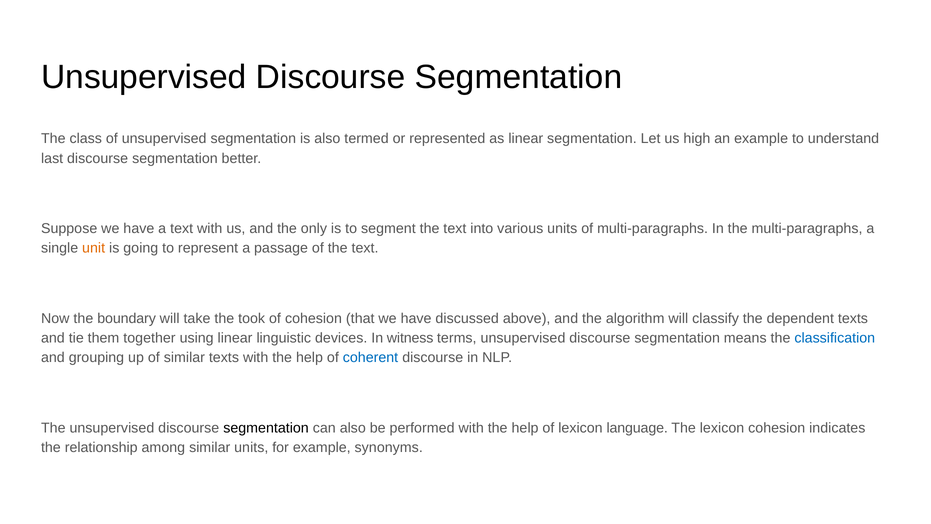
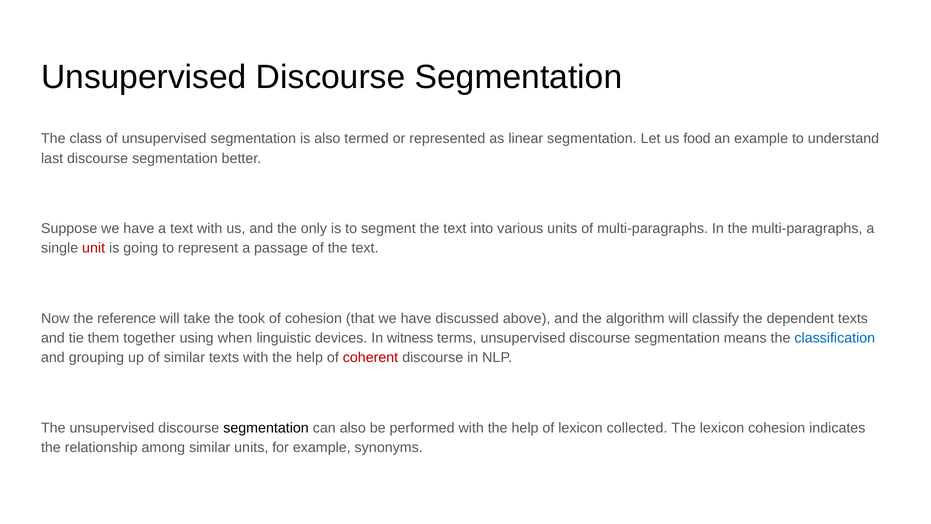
high: high -> food (697, 139)
unit colour: orange -> red (94, 248)
boundary: boundary -> reference (127, 318)
using linear: linear -> when (235, 338)
coherent colour: blue -> red (370, 358)
language: language -> collected (637, 428)
